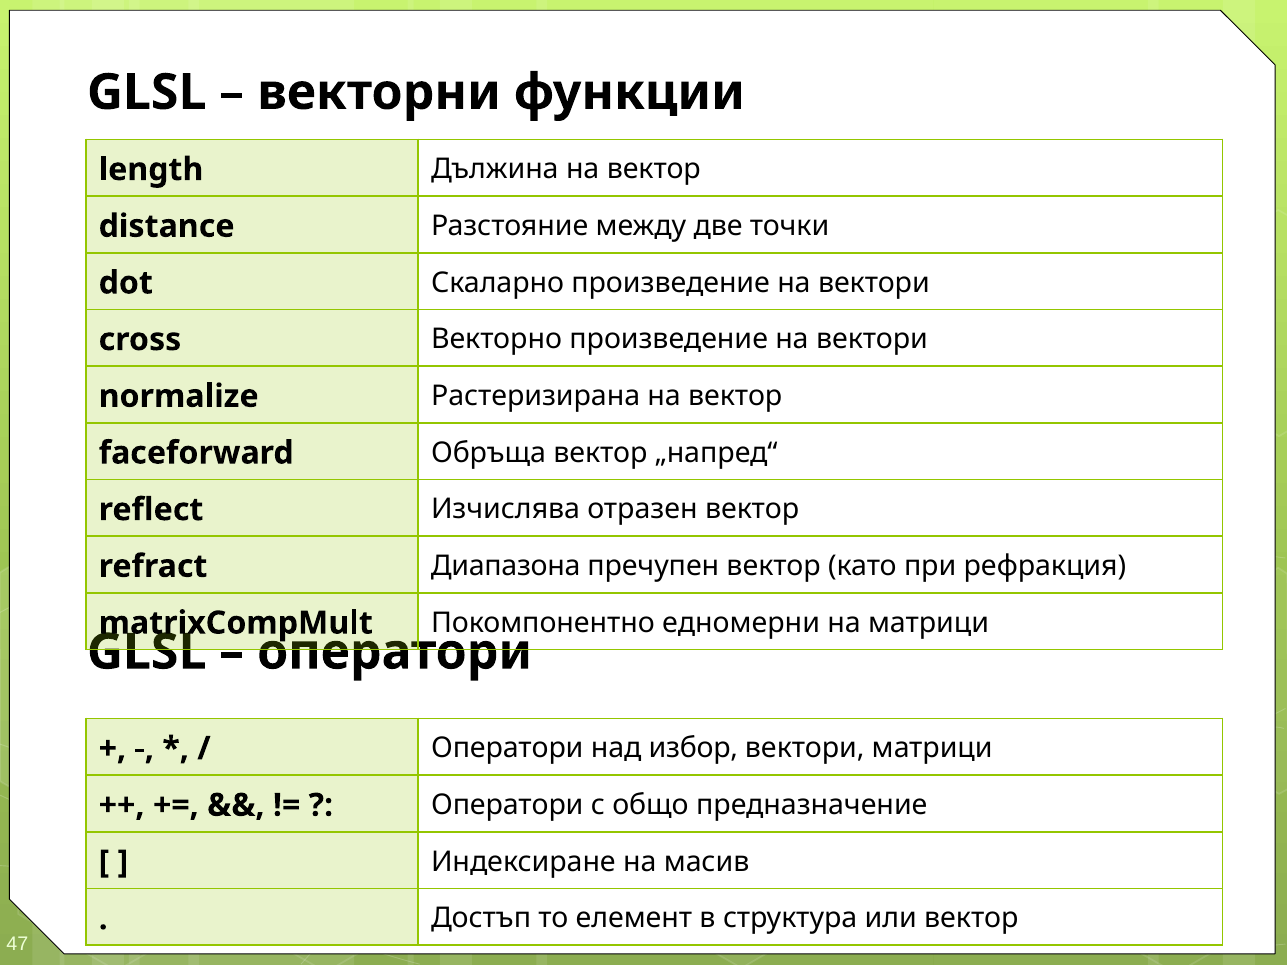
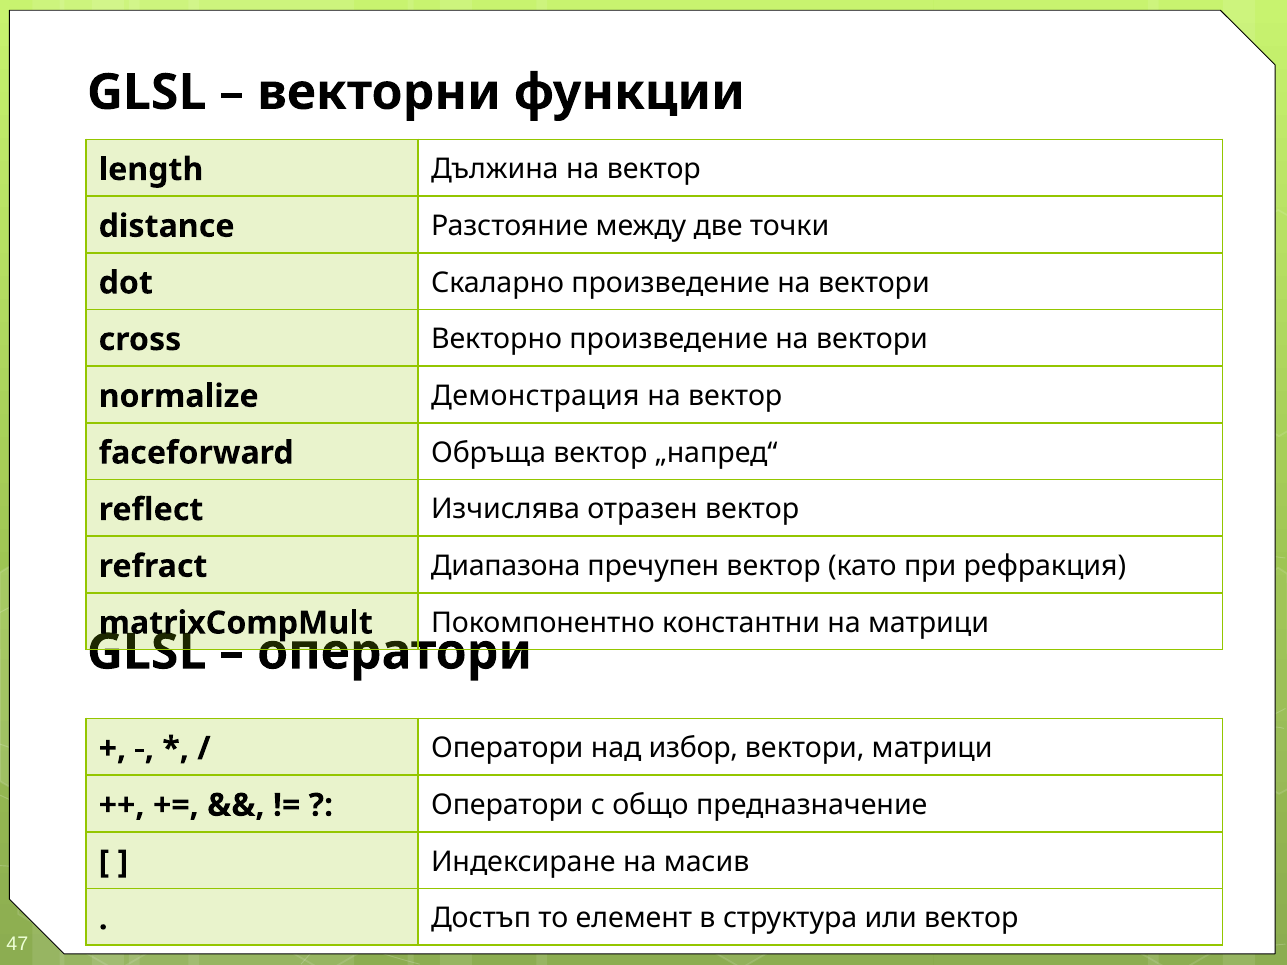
Растеризирана: Растеризирана -> Демонстрация (535, 396)
едномерни: едномерни -> константни (741, 623)
